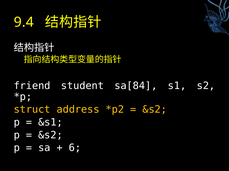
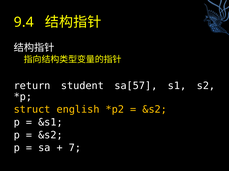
friend: friend -> return (32, 86)
sa[84: sa[84 -> sa[57 (136, 86)
address: address -> english (78, 110)
6: 6 -> 7 (75, 148)
